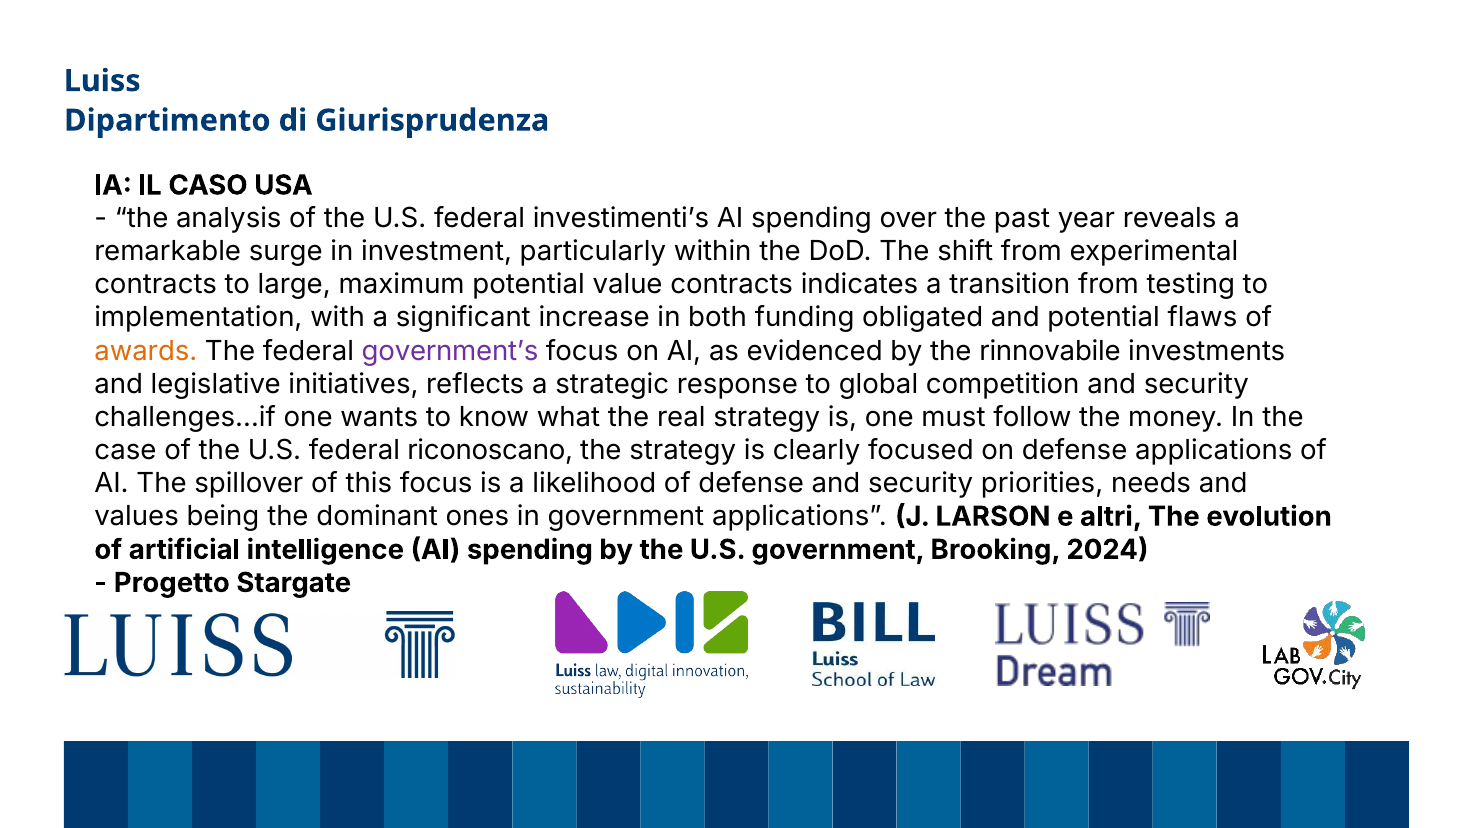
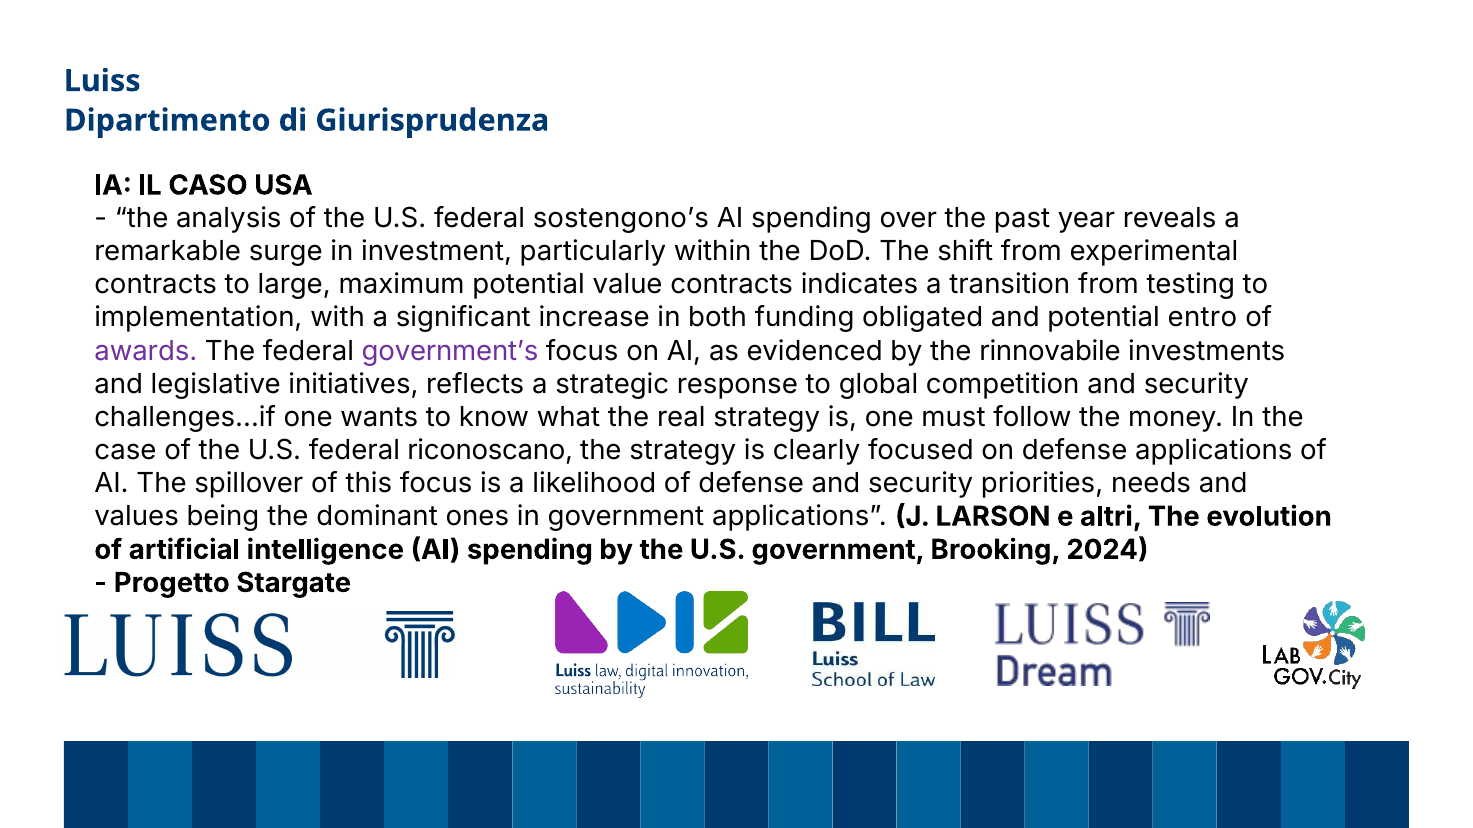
investimenti’s: investimenti’s -> sostengono’s (621, 219)
flaws: flaws -> entro (1202, 318)
awards colour: orange -> purple (146, 351)
